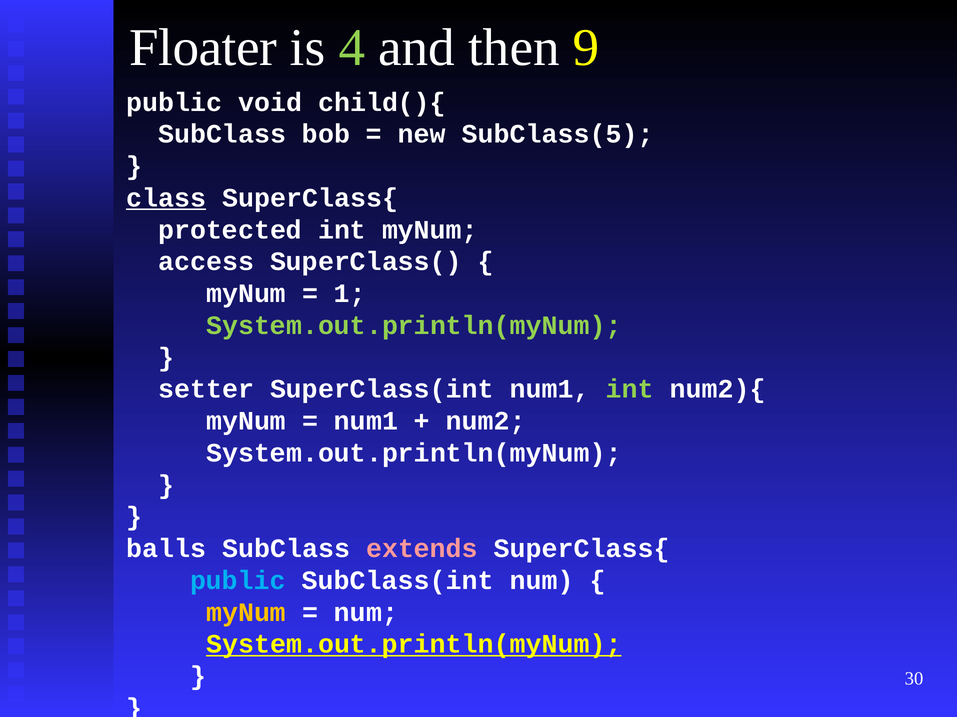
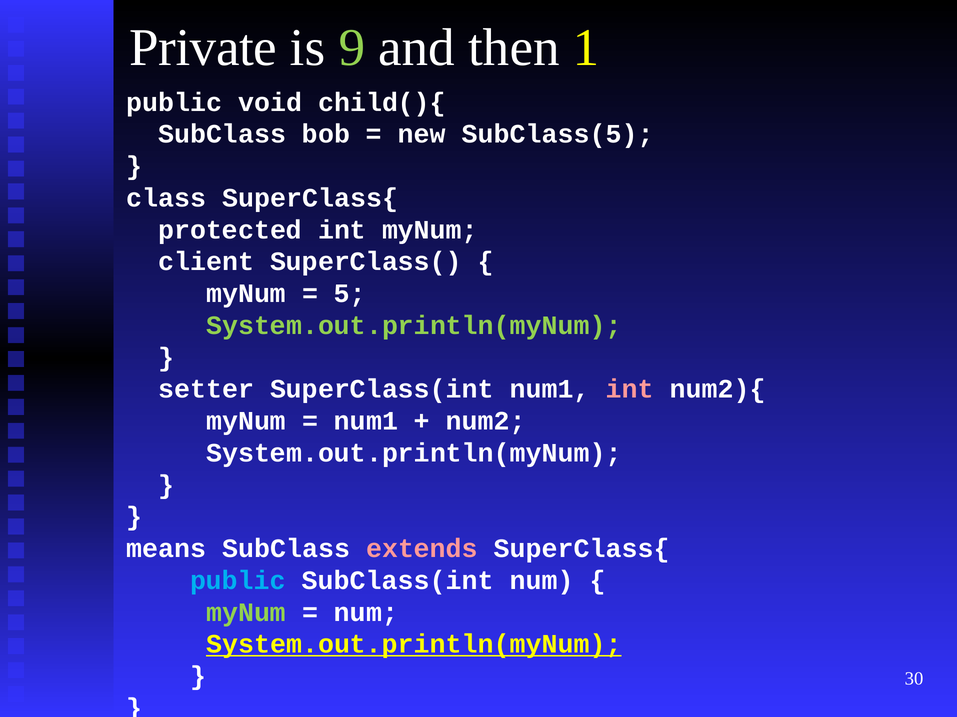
Floater: Floater -> Private (203, 48)
4: 4 -> 9 (352, 48)
9: 9 -> 1 (586, 48)
class underline: present -> none (166, 198)
access: access -> client (206, 262)
1: 1 -> 5 (350, 294)
int colour: light green -> pink (630, 390)
balls: balls -> means (166, 549)
myNum colour: yellow -> light green (246, 613)
